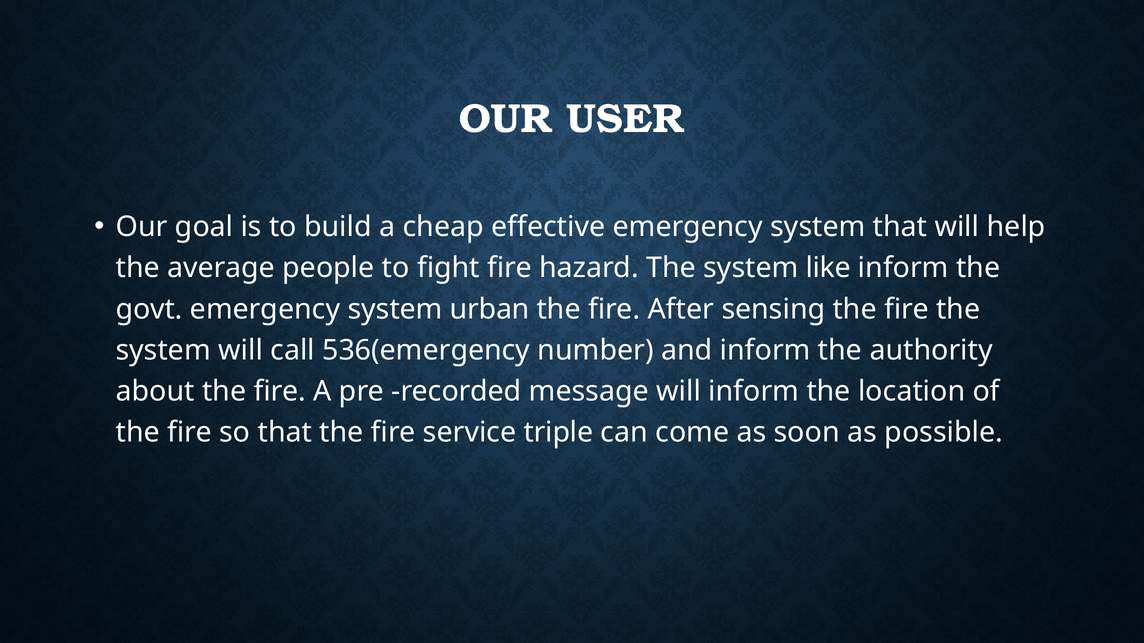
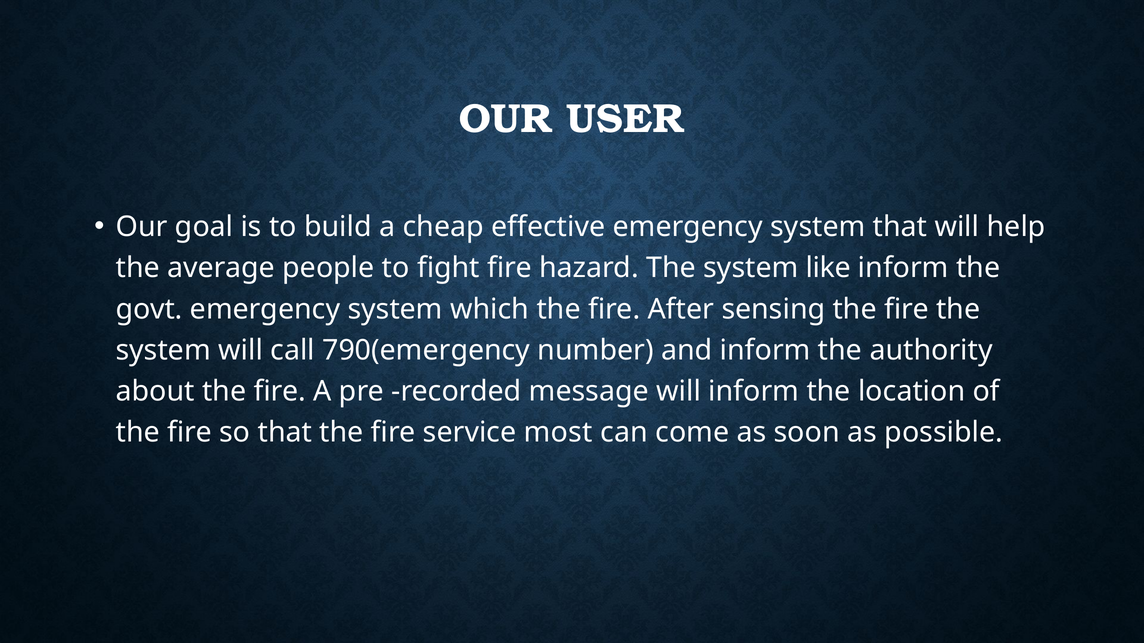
urban: urban -> which (490, 309)
536(emergency: 536(emergency -> 790(emergency (426, 351)
triple: triple -> most (558, 433)
